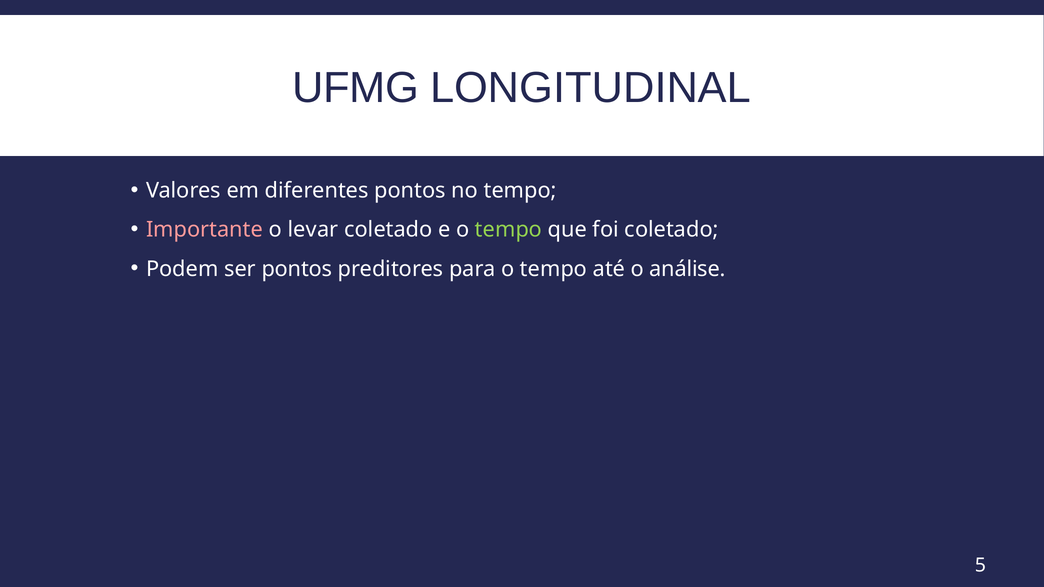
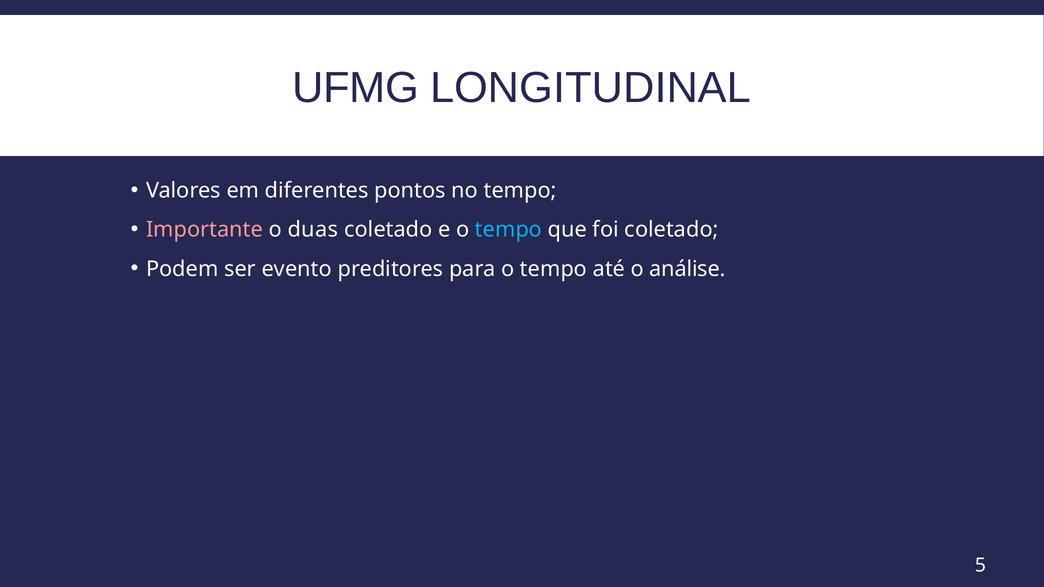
levar: levar -> duas (313, 230)
tempo colour: light green -> light blue (509, 230)
ser pontos: pontos -> evento (297, 269)
